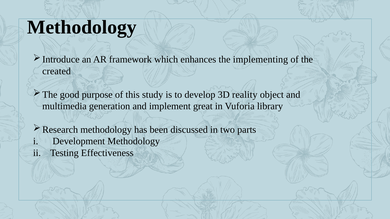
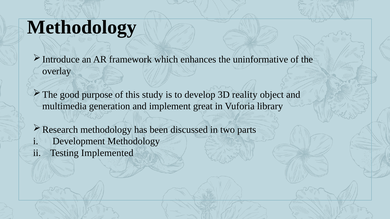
implementing: implementing -> uninformative (261, 60)
created: created -> overlay (57, 71)
Effectiveness: Effectiveness -> Implemented (107, 153)
